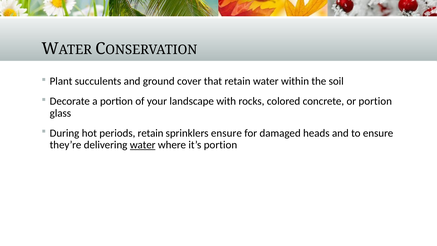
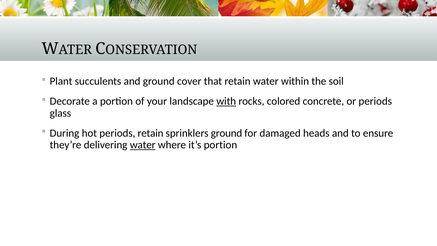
with underline: none -> present (226, 101)
or portion: portion -> periods (375, 101)
sprinklers ensure: ensure -> ground (226, 133)
